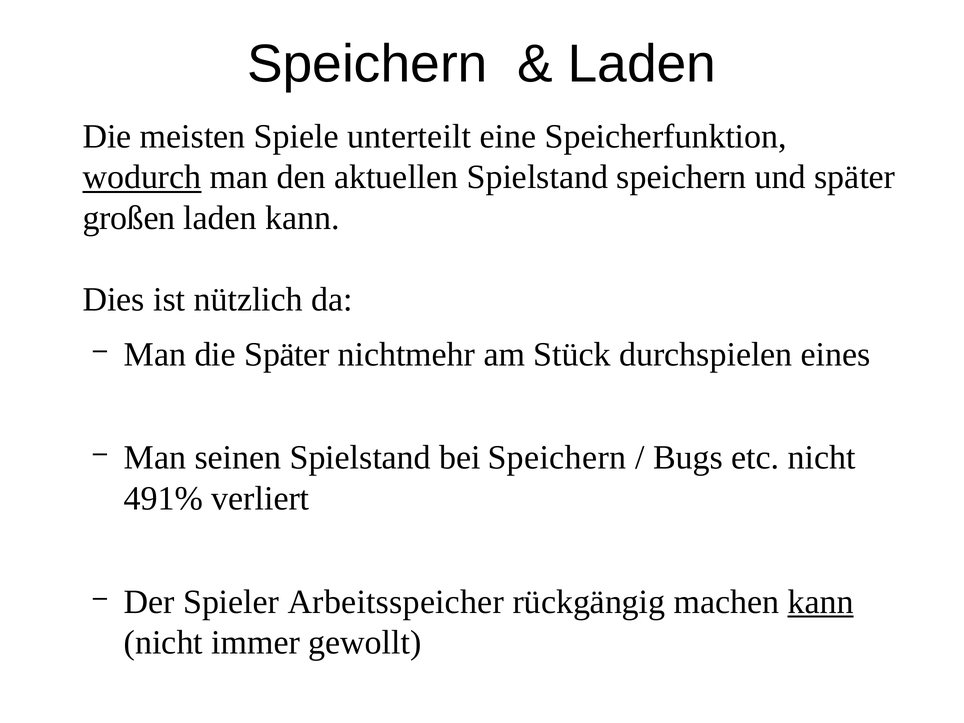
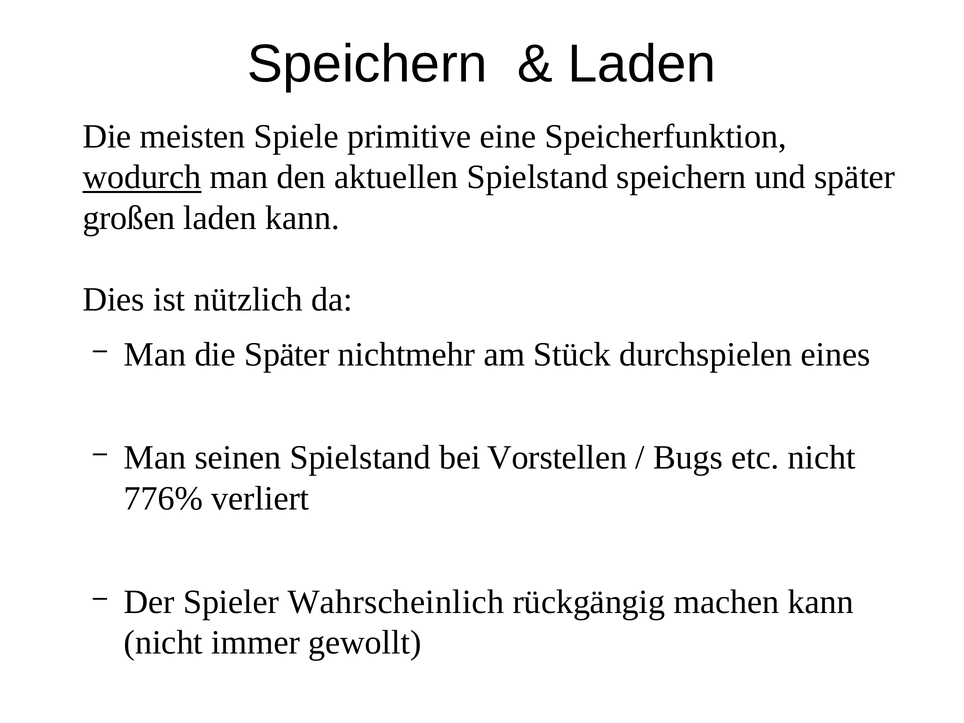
unterteilt: unterteilt -> primitive (409, 136)
bei Speichern: Speichern -> Vorstellen (557, 458)
491%: 491% -> 776% (163, 498)
Arbeitsspeicher: Arbeitsspeicher -> Wahrscheinlich (396, 602)
kann underline: present -> none (821, 602)
